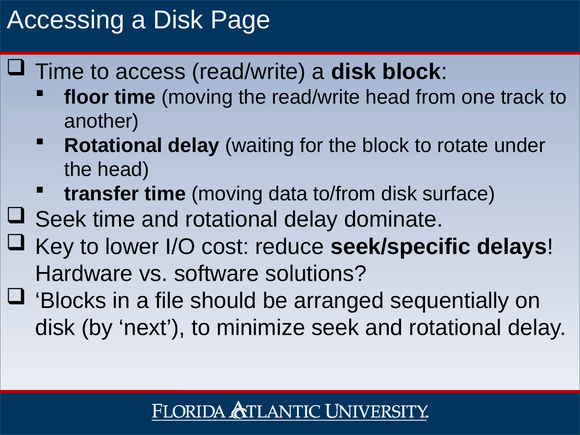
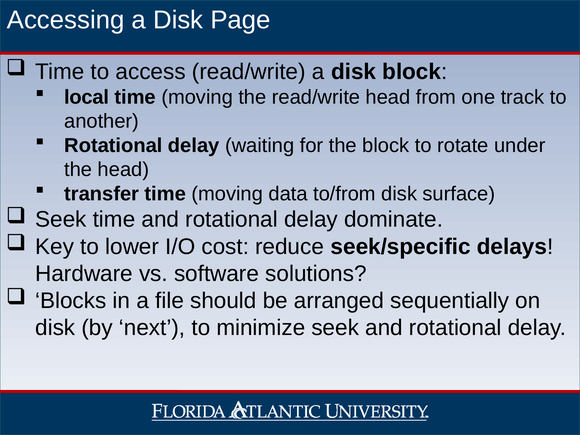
floor: floor -> local (87, 97)
